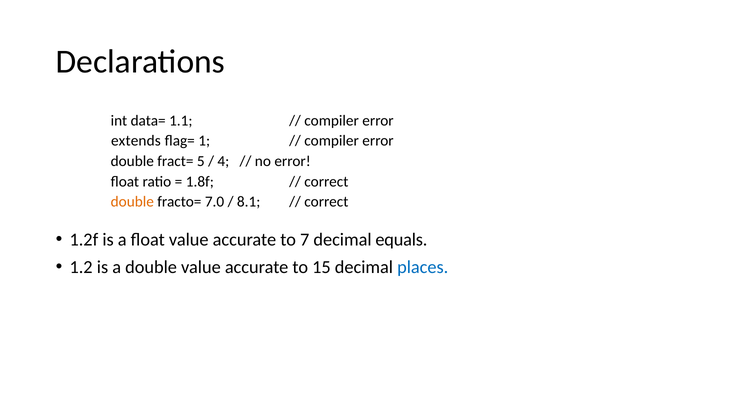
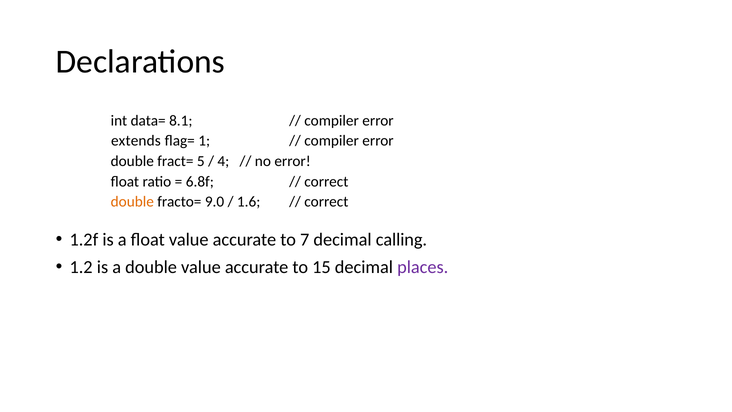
1.1: 1.1 -> 8.1 (181, 121)
1.8f: 1.8f -> 6.8f (200, 181)
7.0: 7.0 -> 9.0 (215, 202)
8.1: 8.1 -> 1.6 (249, 202)
equals: equals -> calling (401, 239)
places colour: blue -> purple (423, 267)
